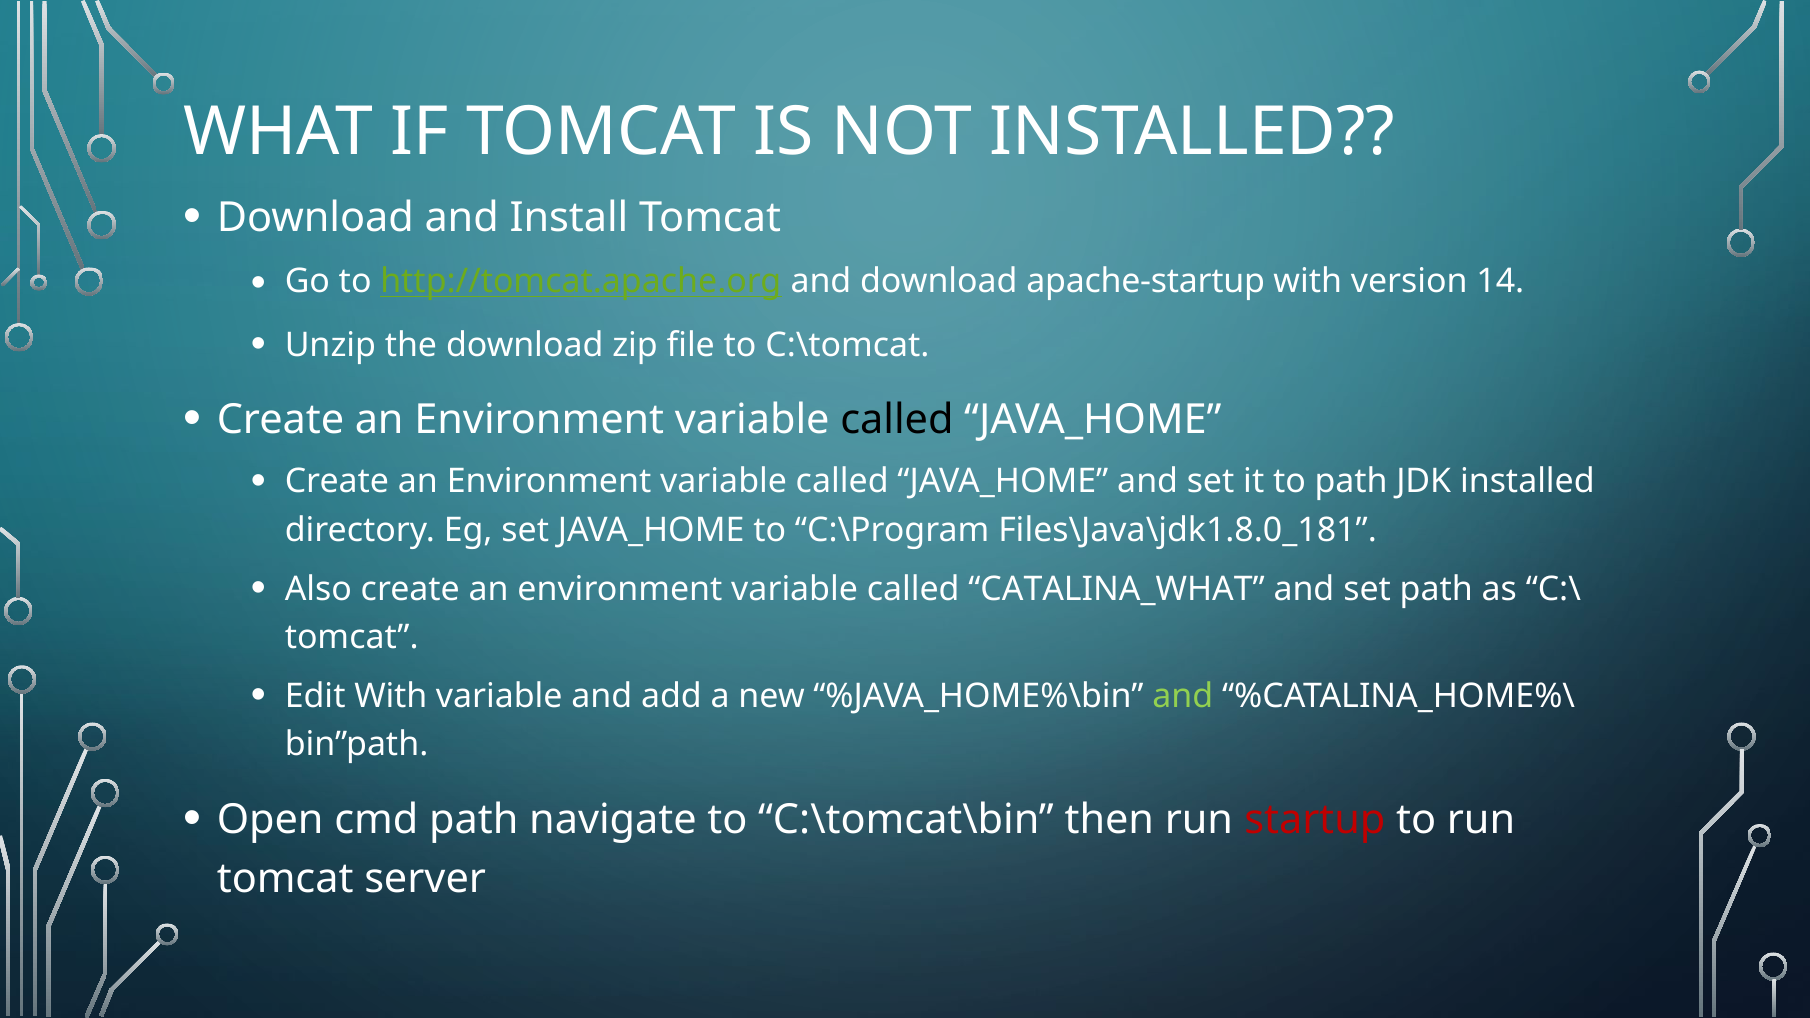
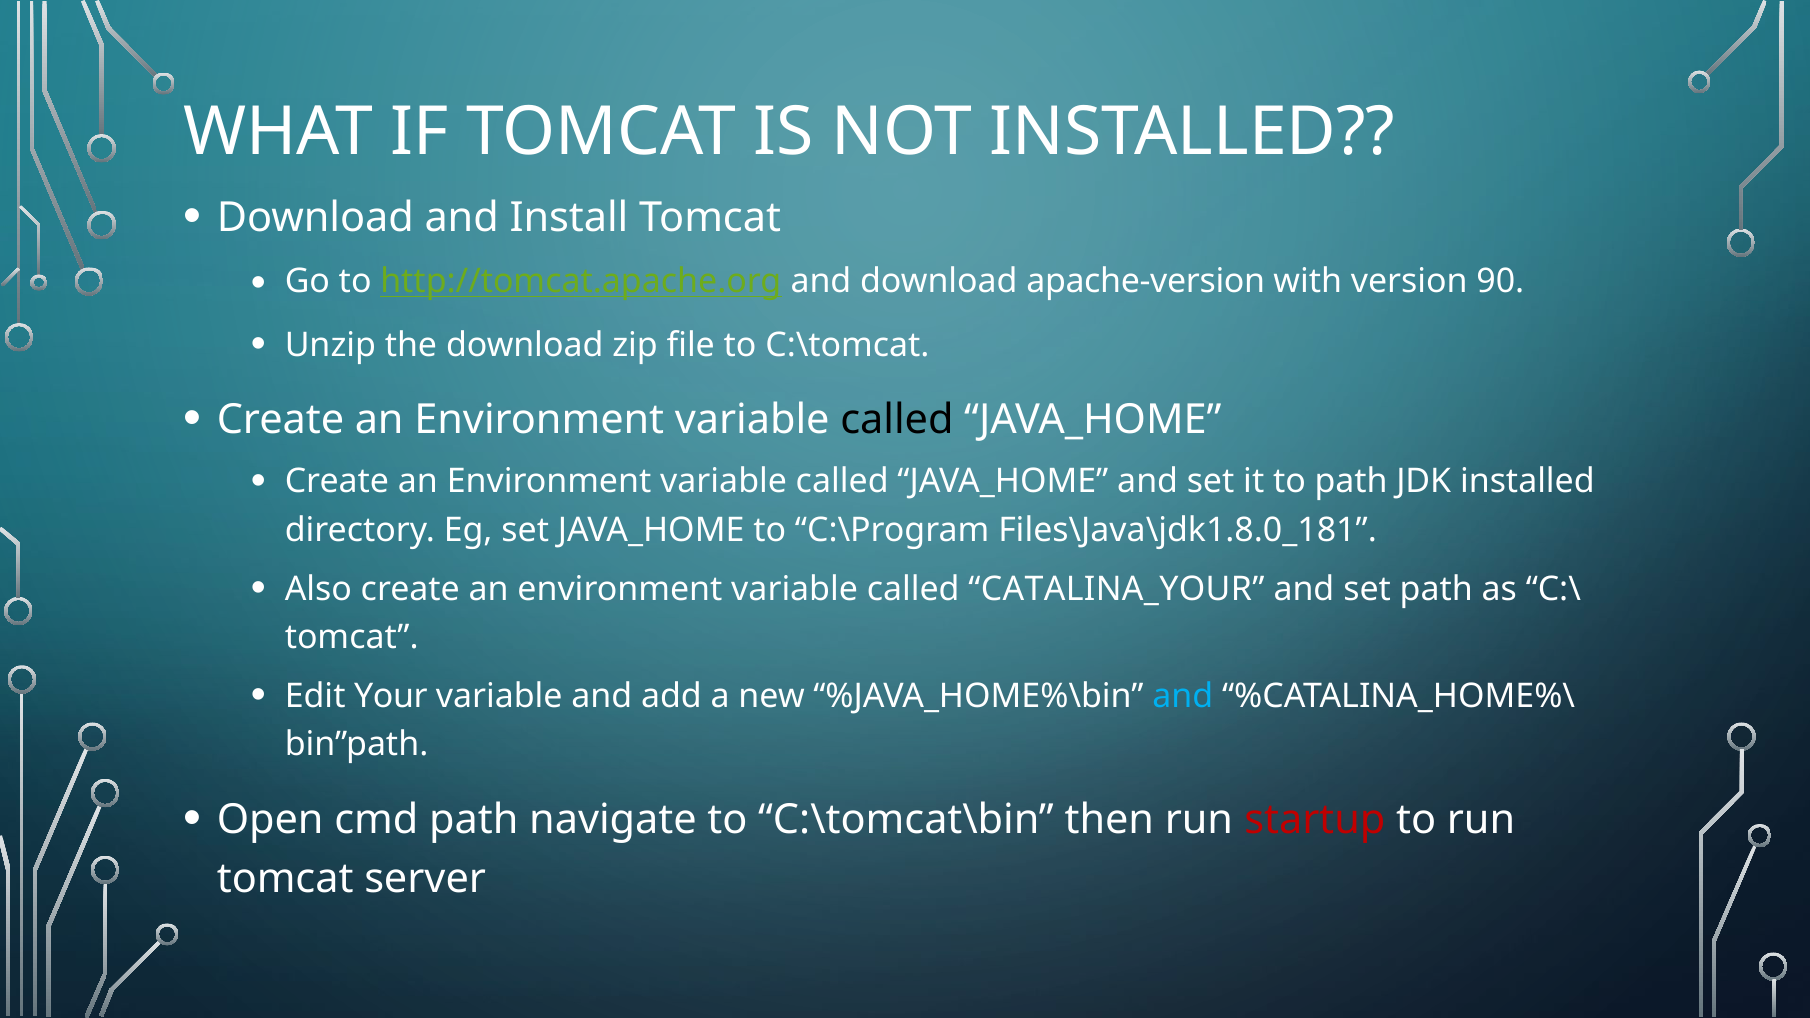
apache-startup: apache-startup -> apache-version (1146, 281)
14: 14 -> 90 (1500, 281)
CATALINA_WHAT: CATALINA_WHAT -> CATALINA_YOUR (1116, 589)
Edit With: With -> Your (391, 696)
and colour: light green -> light blue (1183, 696)
